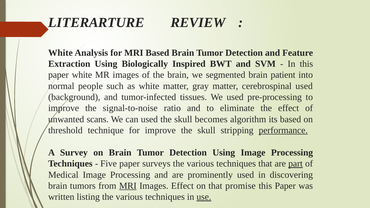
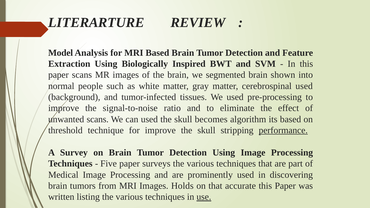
White: White -> Model (61, 53)
paper white: white -> scans (82, 75)
patient: patient -> shown (283, 75)
part underline: present -> none (296, 164)
MRI underline: present -> none (128, 186)
Images Effect: Effect -> Holds (182, 186)
promise: promise -> accurate (241, 186)
